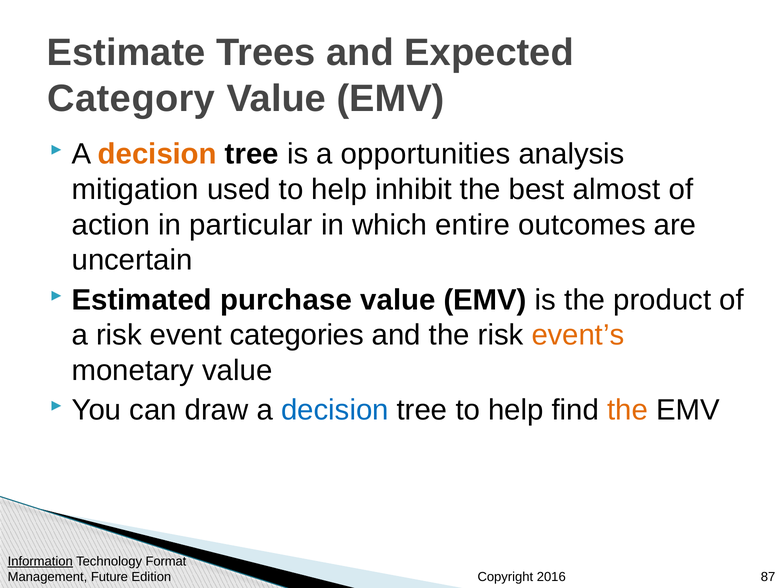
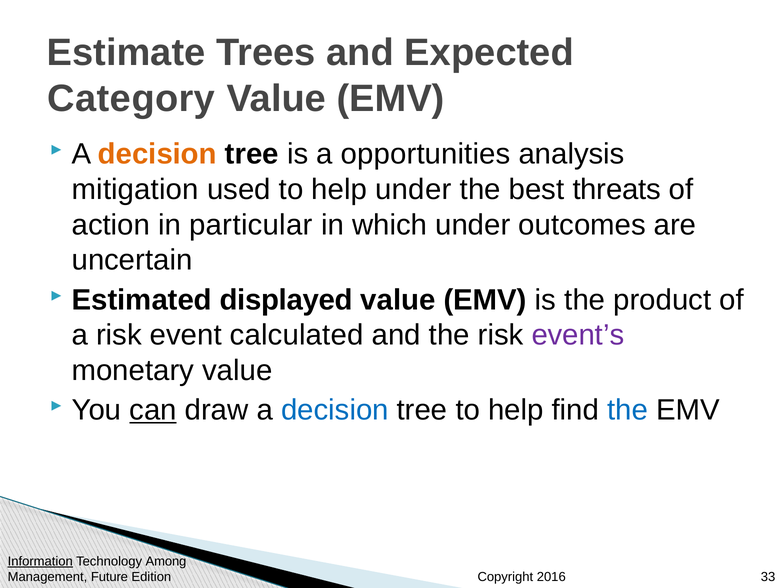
help inhibit: inhibit -> under (413, 189)
almost: almost -> threats (617, 189)
which entire: entire -> under (473, 225)
purchase: purchase -> displayed (286, 299)
categories: categories -> calculated (297, 335)
event’s colour: orange -> purple (578, 335)
can underline: none -> present (153, 410)
the colour: orange -> blue (628, 410)
Format: Format -> Among (166, 561)
87: 87 -> 33 (768, 576)
